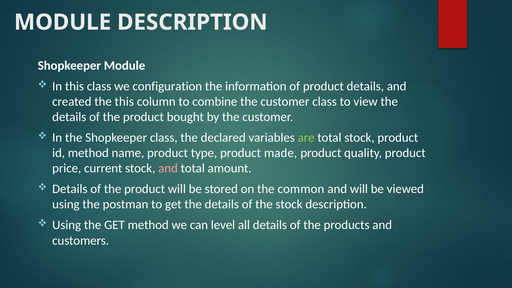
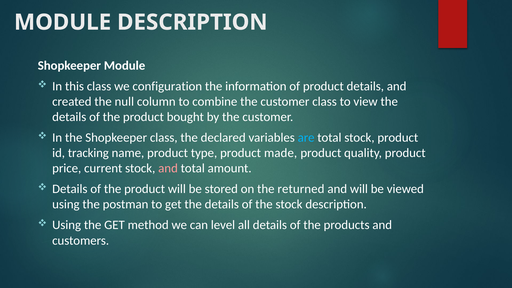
the this: this -> null (124, 102)
are colour: light green -> light blue (306, 138)
id method: method -> tracking (88, 153)
common: common -> returned (301, 189)
